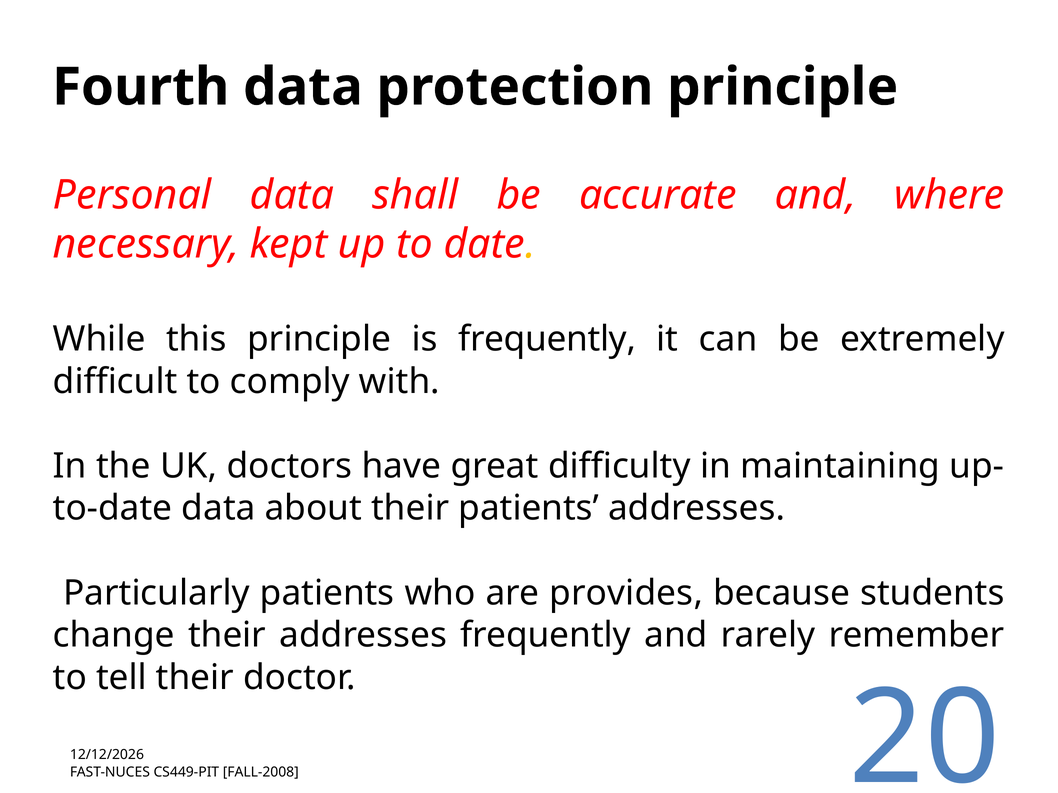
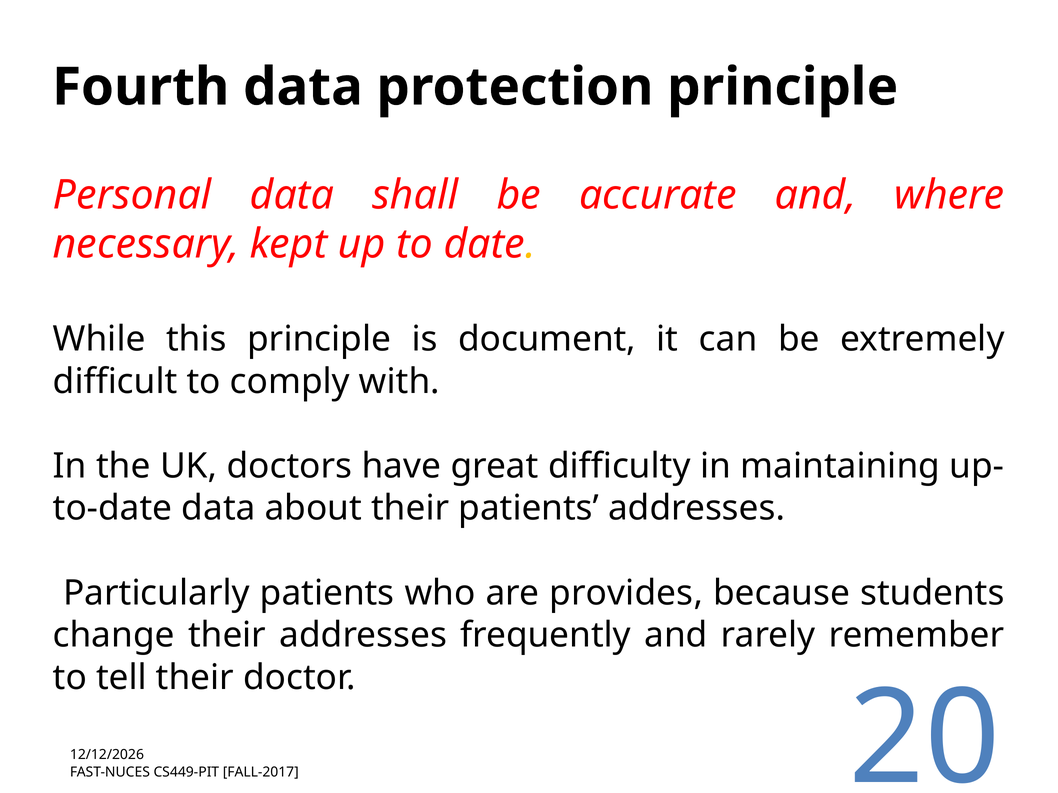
is frequently: frequently -> document (547, 339)
FALL-2008: FALL-2008 -> FALL-2017 (261, 772)
